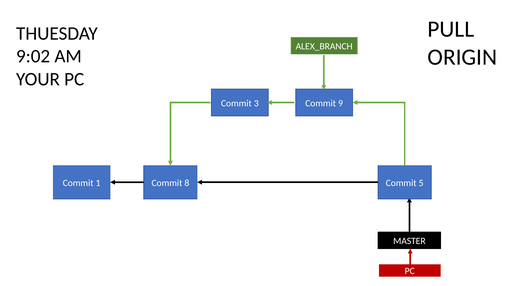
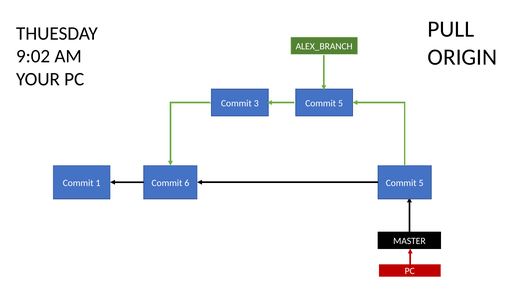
3 Commit 9: 9 -> 5 (341, 103)
8: 8 -> 6 (187, 183)
